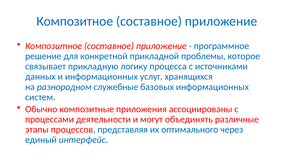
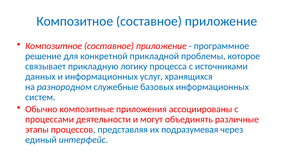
оптимального: оптимального -> подразумевая (190, 130)
